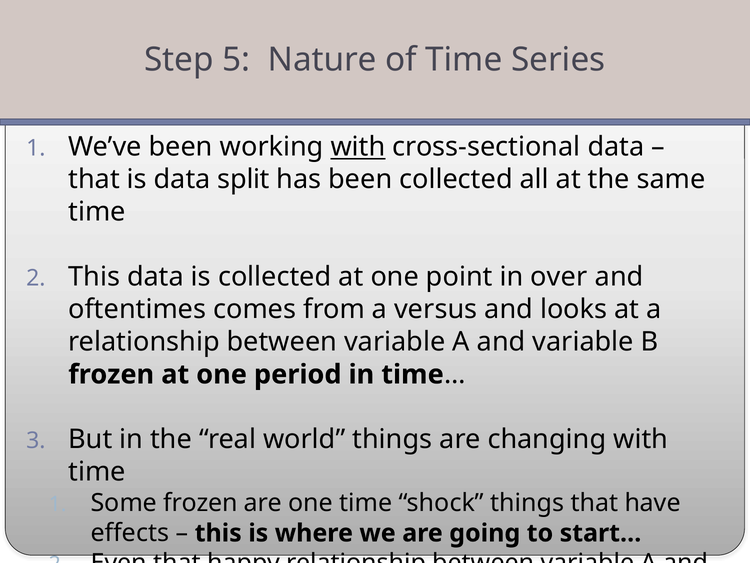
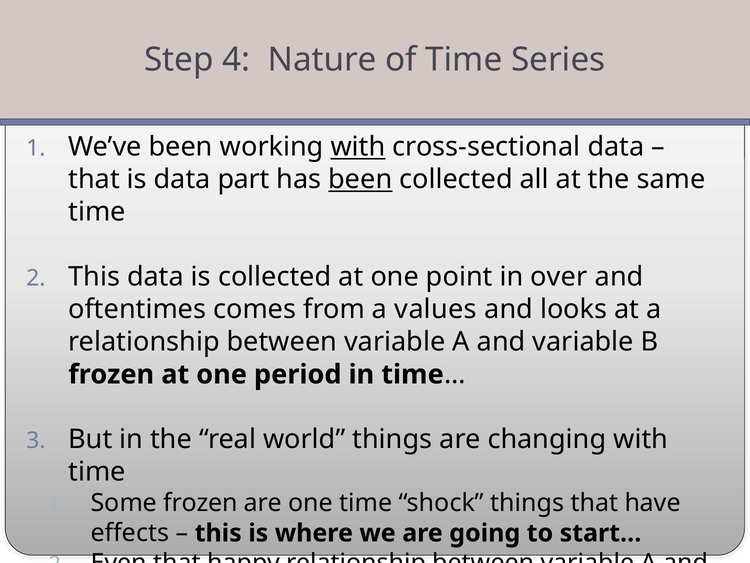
5: 5 -> 4 (236, 60)
split: split -> part (244, 179)
been underline: none -> present (360, 179)
versus: versus -> values (436, 309)
